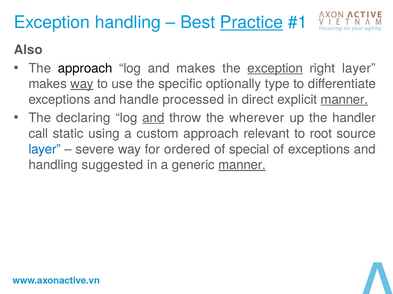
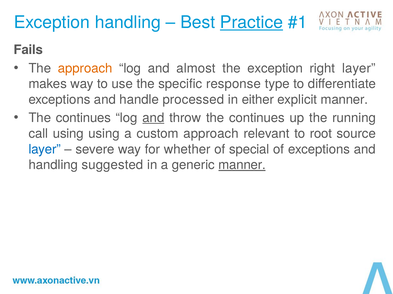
Also: Also -> Fails (28, 50)
approach colour: black -> orange (85, 68)
and makes: makes -> almost (196, 68)
exception underline: present -> none (275, 68)
way underline: present -> none (82, 84)
optionally: optionally -> response (233, 84)
direct: direct -> either (258, 100)
manner underline: present -> none (344, 100)
declaring: declaring -> continues (83, 118)
throw the wherever: wherever -> continues (257, 118)
handler: handler -> running (354, 118)
call static: static -> using (68, 134)
ordered: ordered -> whether (187, 150)
